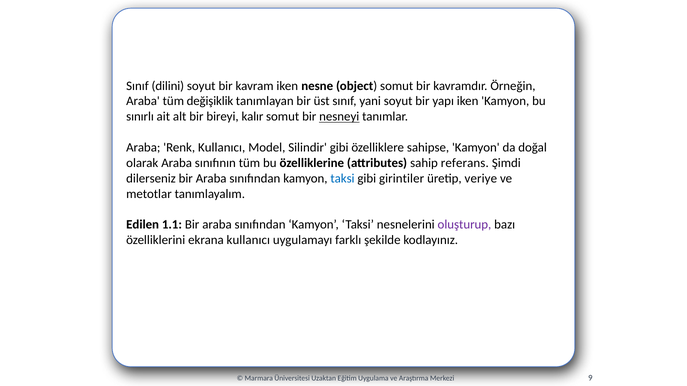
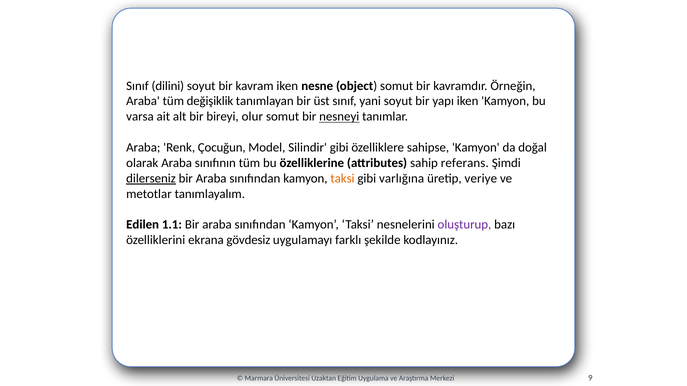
sınırlı: sınırlı -> varsa (140, 117)
kalır: kalır -> olur (252, 117)
Renk Kullanıcı: Kullanıcı -> Çocuğun (222, 148)
dilerseniz underline: none -> present (151, 179)
taksi colour: blue -> orange (343, 179)
girintiler: girintiler -> varlığına (402, 179)
ekrana kullanıcı: kullanıcı -> gövdesiz (248, 240)
